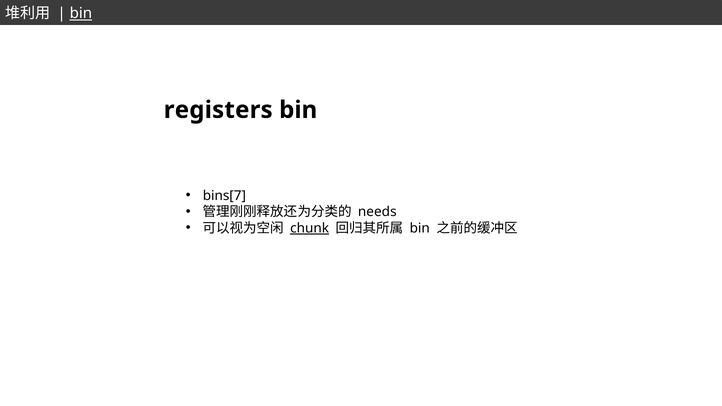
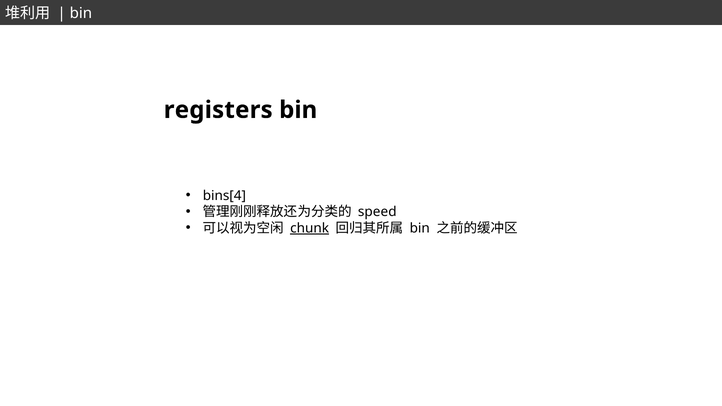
bin underline: present -> none (81, 13)
bins[7: bins[7 -> bins[4 (224, 196)
needs: needs -> speed (377, 212)
